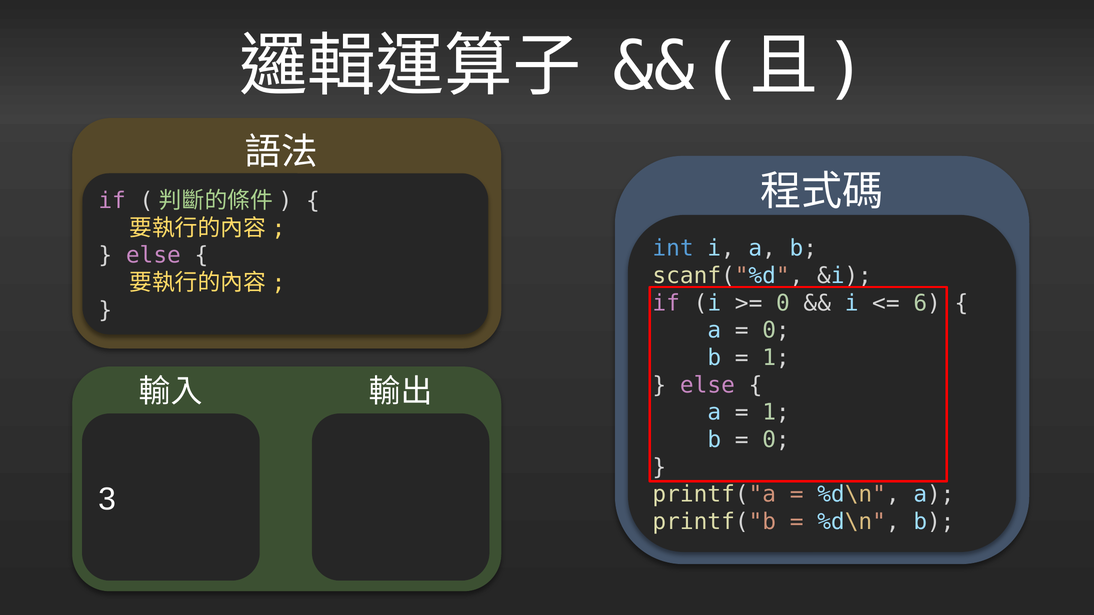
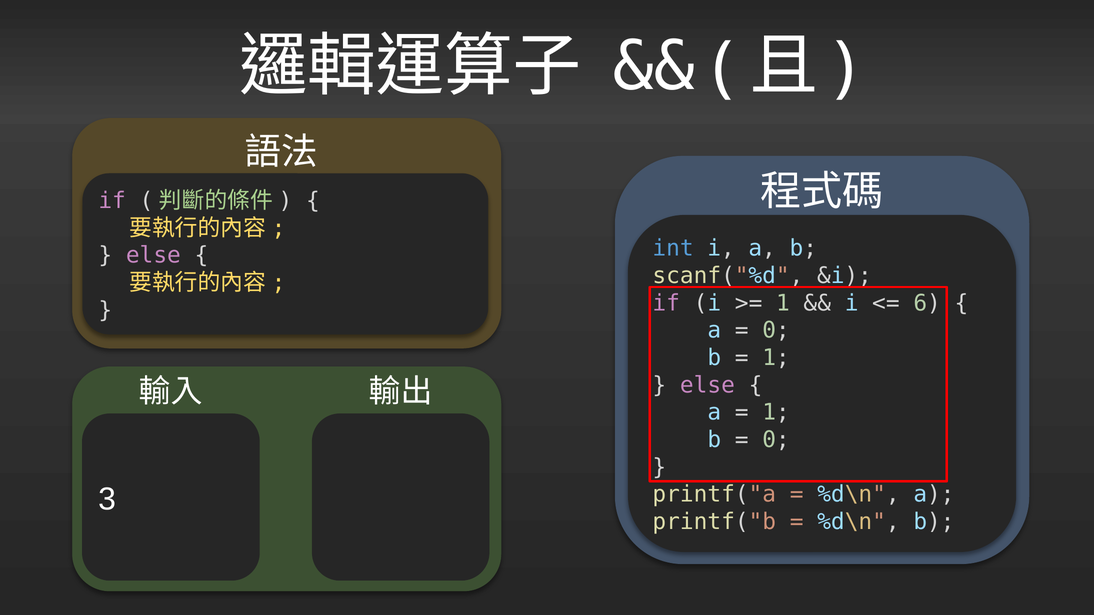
0: 0 -> 1 (783, 303)
